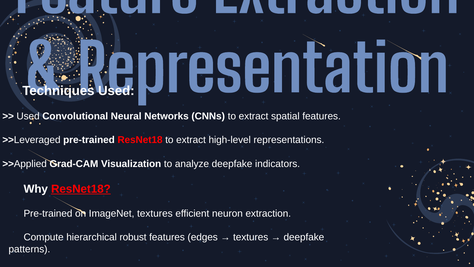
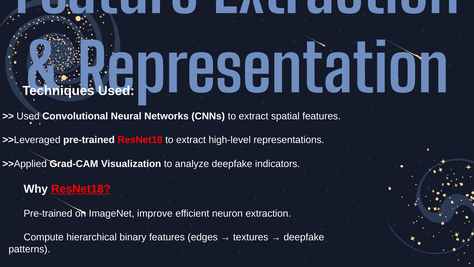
ImageNet textures: textures -> improve (155, 213)
robust: robust -> binary (133, 237)
